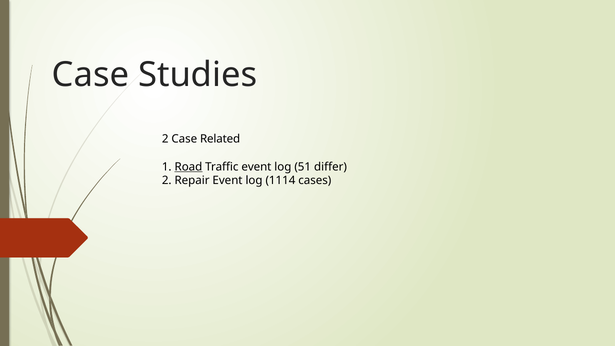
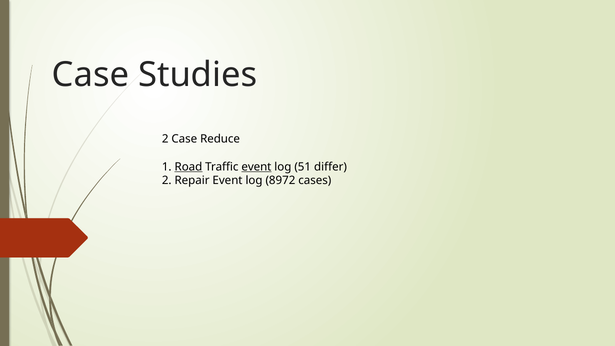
Related: Related -> Reduce (220, 139)
event underline: none -> present (256, 167)
1114: 1114 -> 8972 (280, 181)
